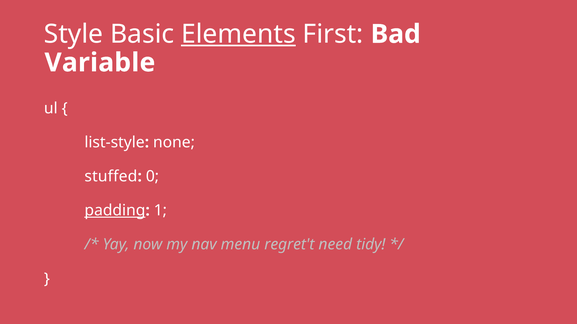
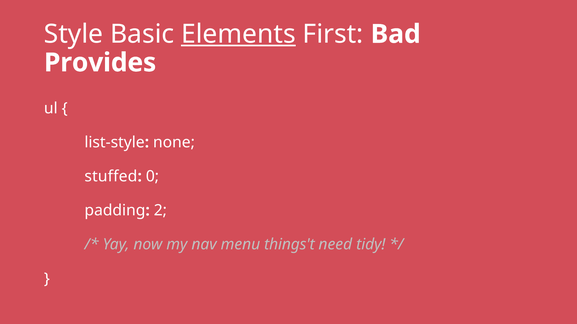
Variable: Variable -> Provides (100, 63)
padding underline: present -> none (115, 211)
1: 1 -> 2 (160, 211)
regret't: regret't -> things't (289, 245)
